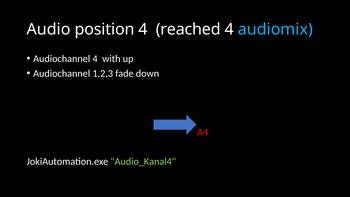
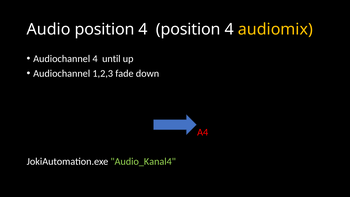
4 reached: reached -> position (188, 29)
audiomix colour: light blue -> yellow (275, 29)
with: with -> until (111, 59)
